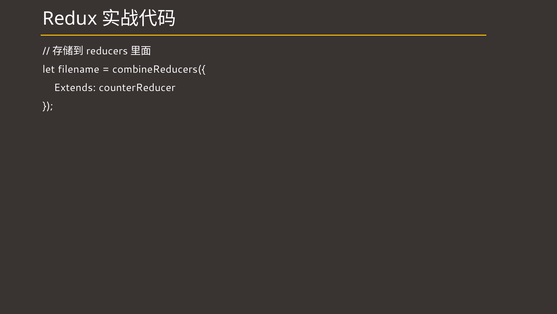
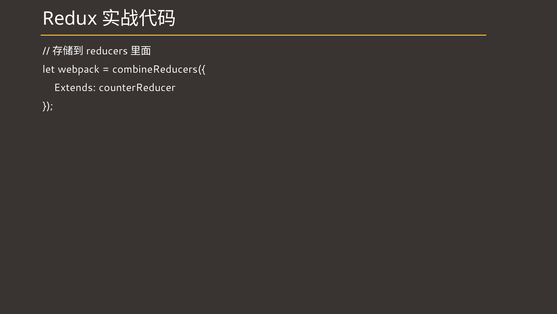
filename: filename -> webpack (79, 69)
